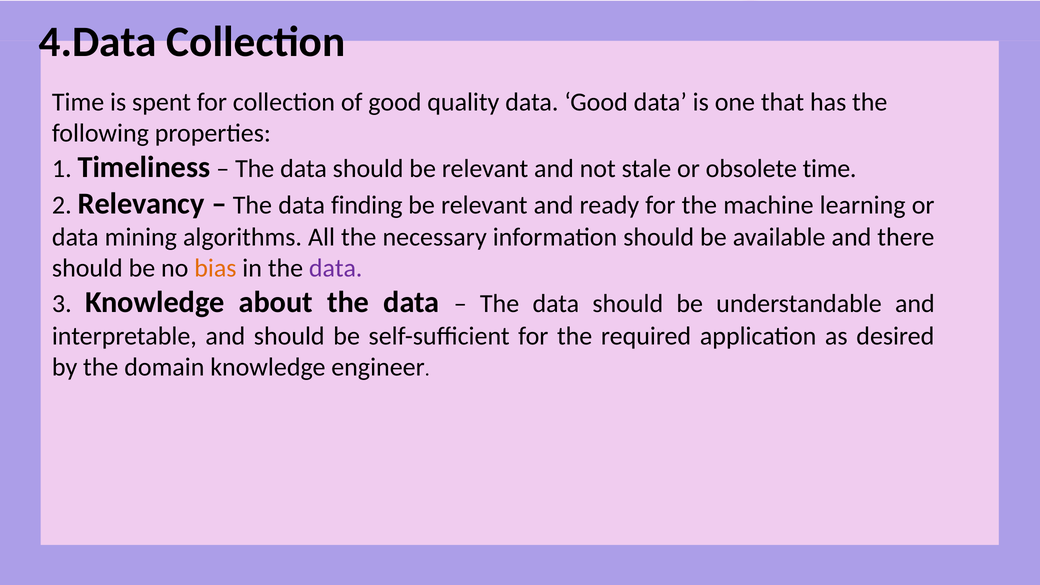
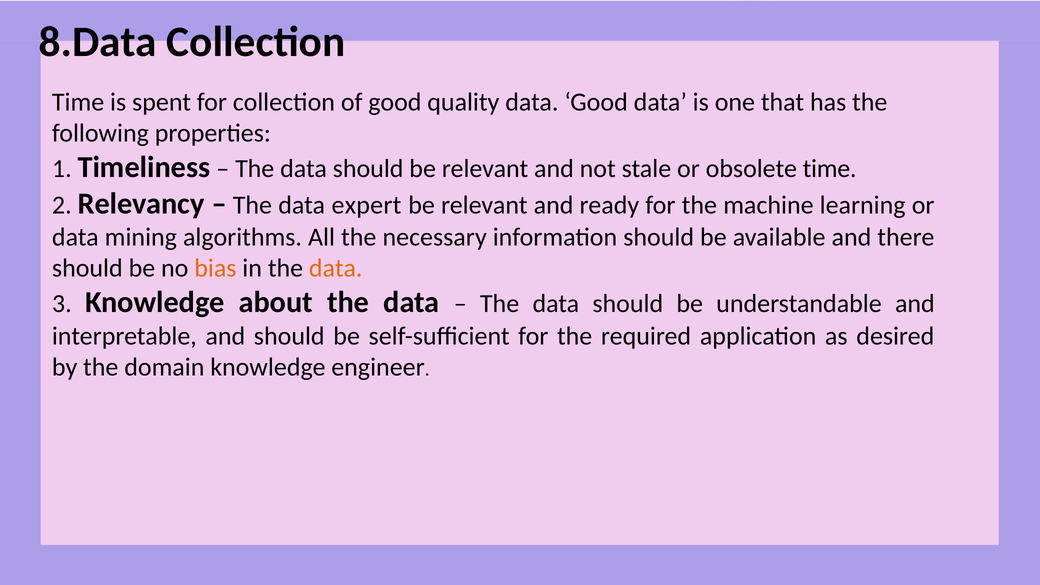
4.Data: 4.Data -> 8.Data (98, 42)
finding: finding -> expert (367, 205)
data colour: purple -> orange (336, 268)
